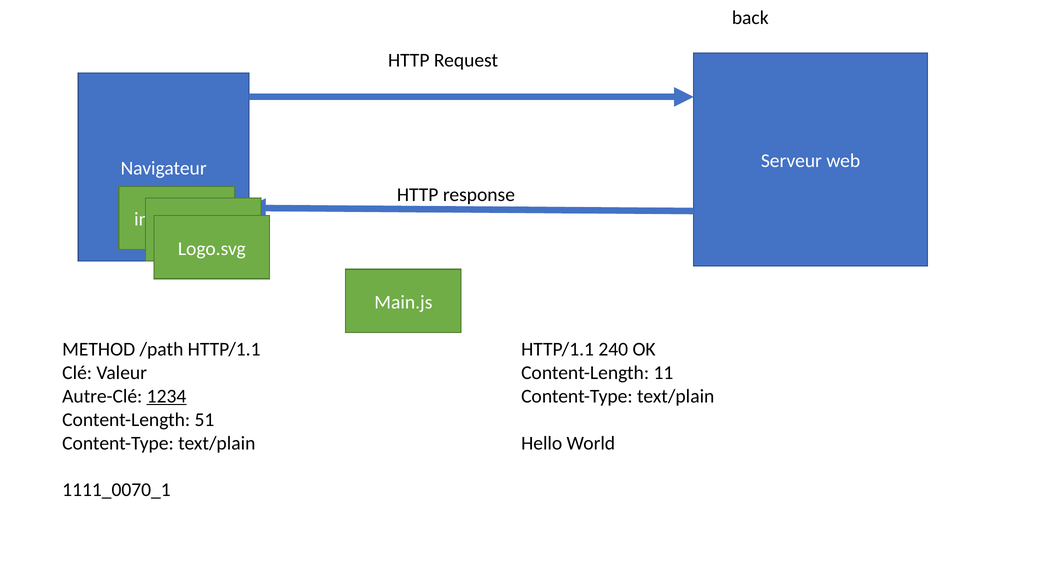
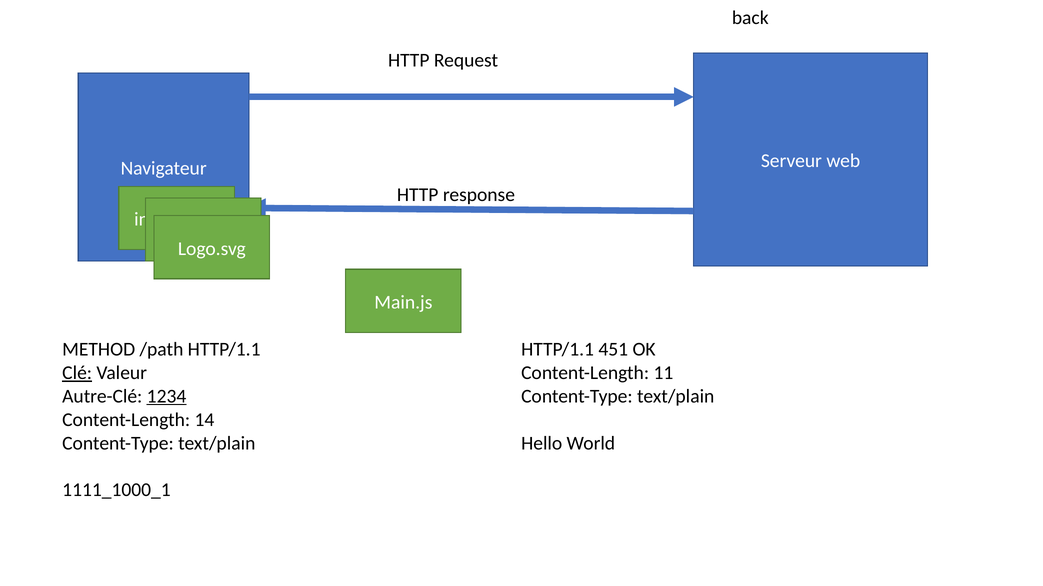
240: 240 -> 451 (613, 350)
Clé underline: none -> present (77, 373)
51: 51 -> 14 (204, 420)
1111_0070_1: 1111_0070_1 -> 1111_1000_1 (116, 491)
